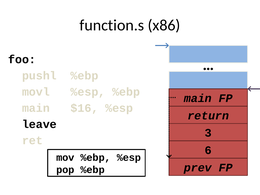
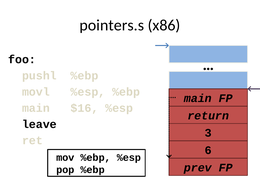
function.s: function.s -> pointers.s (112, 25)
